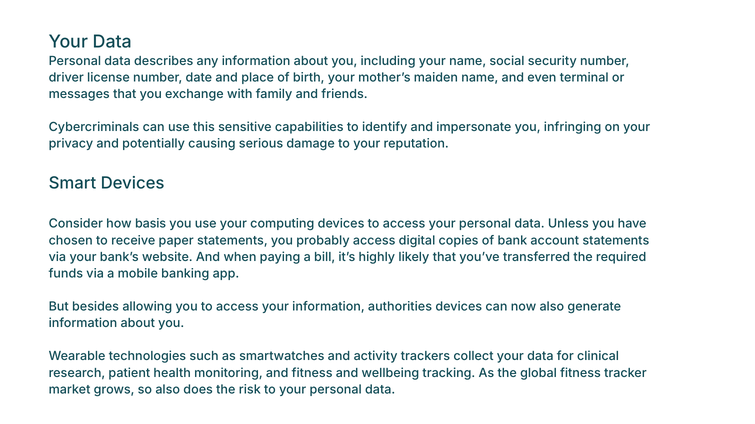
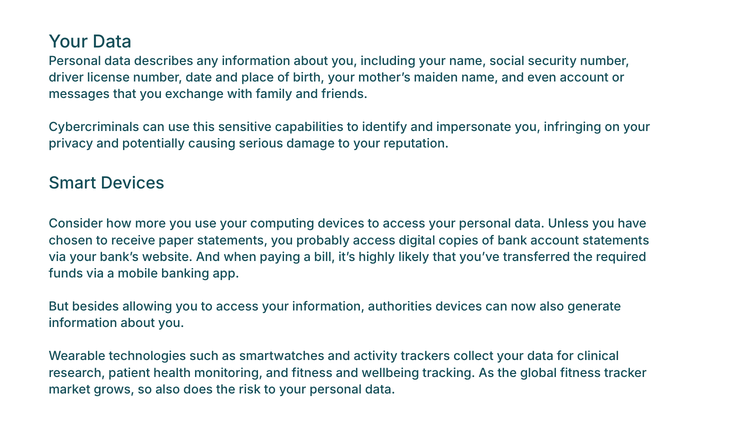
even terminal: terminal -> account (584, 78)
basis: basis -> more (150, 224)
